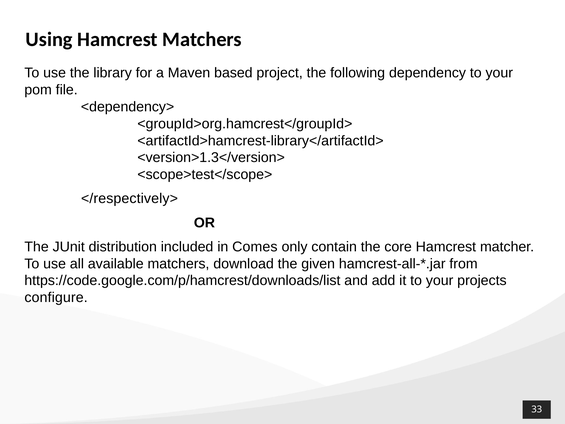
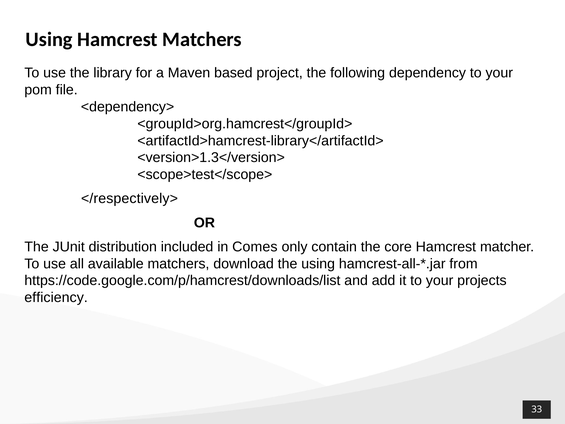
the given: given -> using (318, 264)
configure: configure -> efficiency (56, 297)
